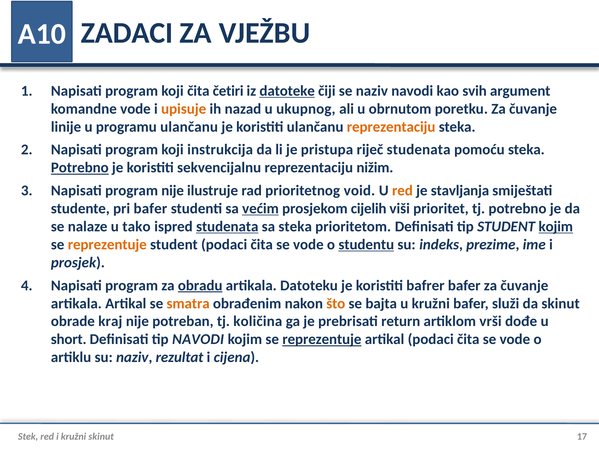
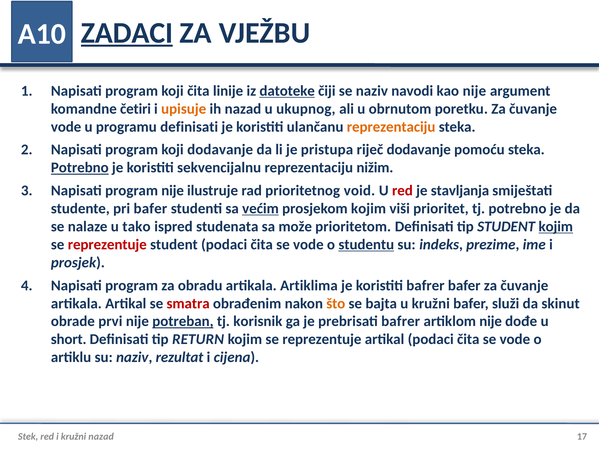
ZADACI underline: none -> present (127, 33)
četiri: četiri -> linije (228, 91)
kao svih: svih -> nije (474, 91)
komandne vode: vode -> četiri (136, 109)
linije: linije -> vode (66, 127)
programu ulančanu: ulančanu -> definisati (189, 127)
koji instrukcija: instrukcija -> dodavanje (220, 150)
riječ studenata: studenata -> dodavanje (419, 150)
red colour: orange -> red (402, 191)
prosjekom cijelih: cijelih -> kojim (369, 209)
studenata underline: present -> none (227, 227)
sa steka: steka -> može (295, 227)
reprezentuje colour: orange -> red (107, 245)
obradu underline: present -> none (200, 286)
Datoteku: Datoteku -> Artiklima (309, 286)
smatra colour: orange -> red (188, 304)
kraj: kraj -> prvi (110, 322)
potreban underline: none -> present (183, 322)
količina: količina -> korisnik (258, 322)
prebrisati return: return -> bafrer (401, 322)
artiklom vrši: vrši -> nije (491, 322)
tip NAVODI: NAVODI -> RETURN (198, 340)
reprezentuje underline: present -> none (322, 340)
kružni skinut: skinut -> nazad (101, 437)
